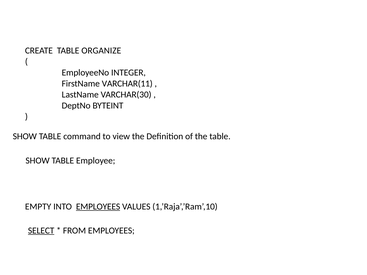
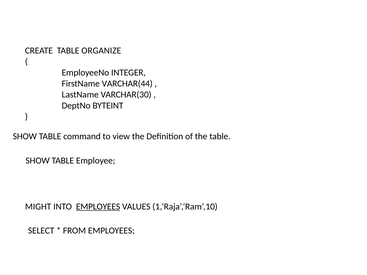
VARCHAR(11: VARCHAR(11 -> VARCHAR(44 (127, 84)
EMPTY: EMPTY -> MIGHT (38, 207)
SELECT underline: present -> none (41, 231)
